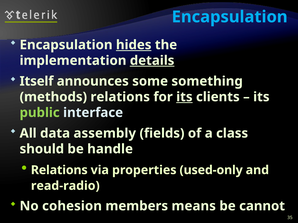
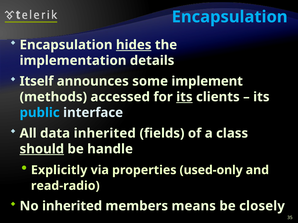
details underline: present -> none (152, 61)
something: something -> implement (207, 81)
methods relations: relations -> accessed (120, 97)
public colour: light green -> light blue (40, 113)
data assembly: assembly -> inherited (105, 134)
should underline: none -> present (42, 149)
Relations: Relations -> Explicitly (59, 170)
No cohesion: cohesion -> inherited (72, 206)
cannot: cannot -> closely (262, 206)
